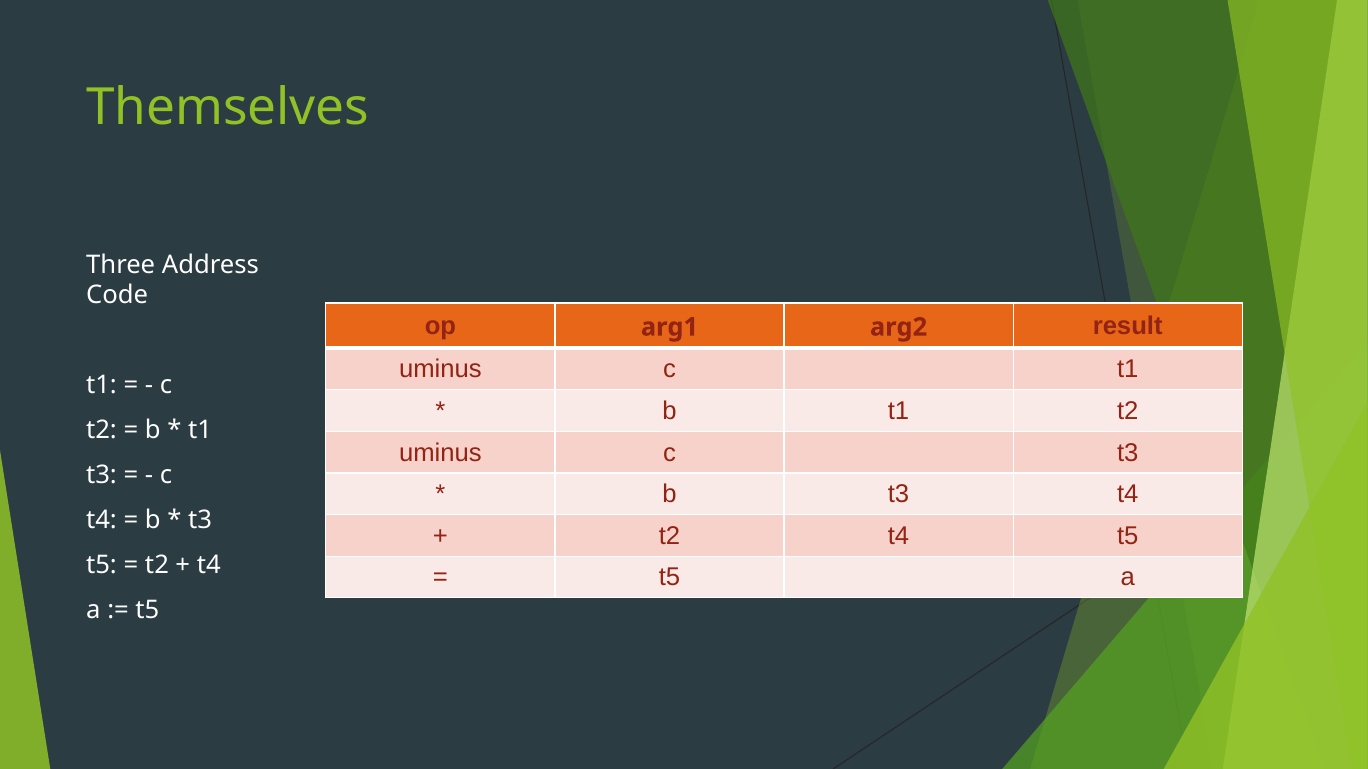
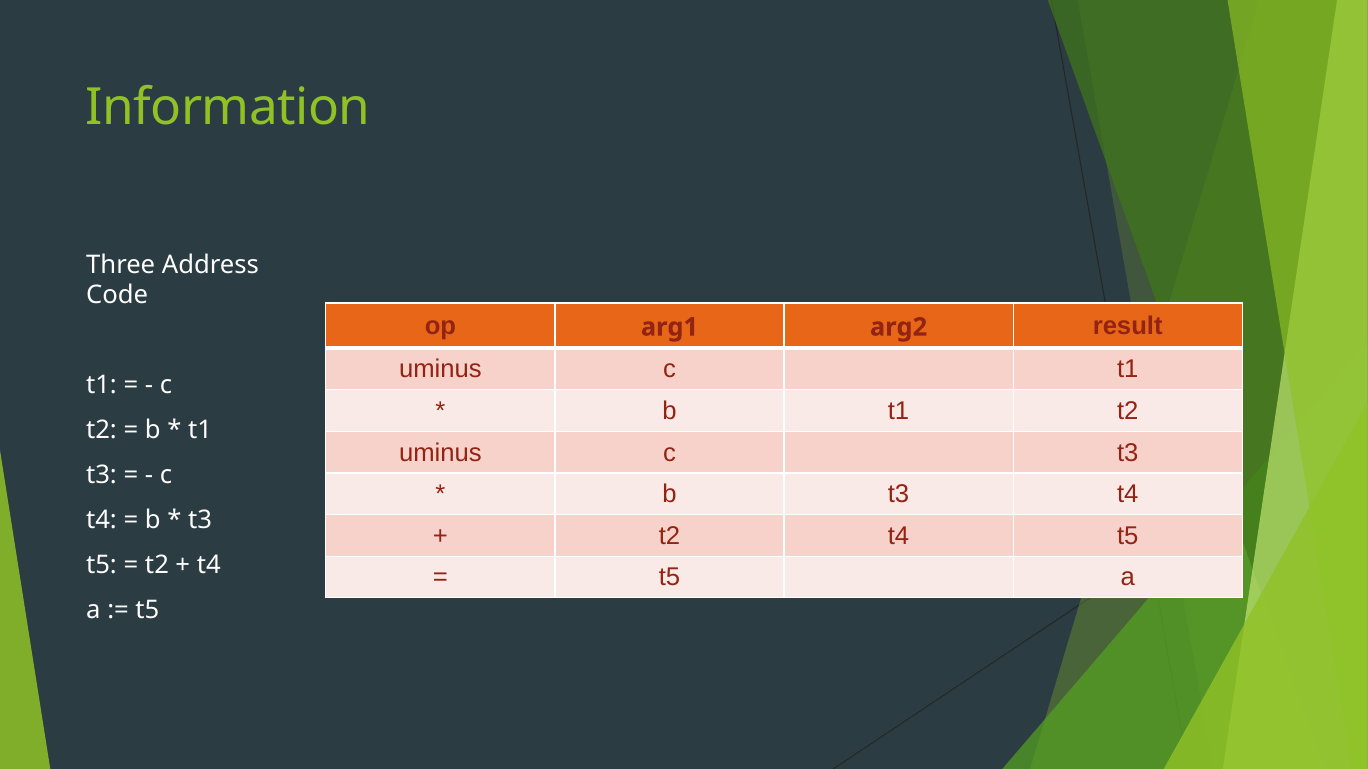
Themselves: Themselves -> Information (228, 108)
